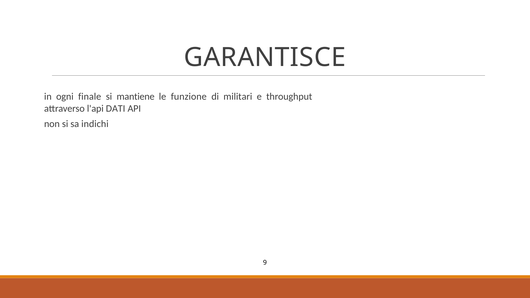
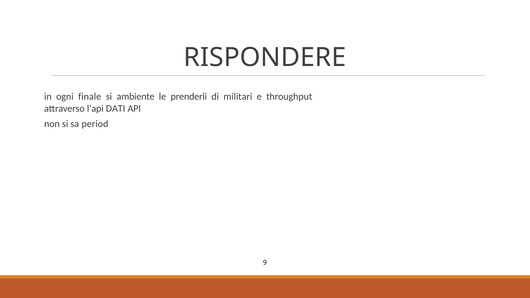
GARANTISCE: GARANTISCE -> RISPONDERE (265, 57)
mantiene: mantiene -> ambiente (136, 97)
funzione: funzione -> prenderli (189, 97)
indichi: indichi -> period (95, 124)
